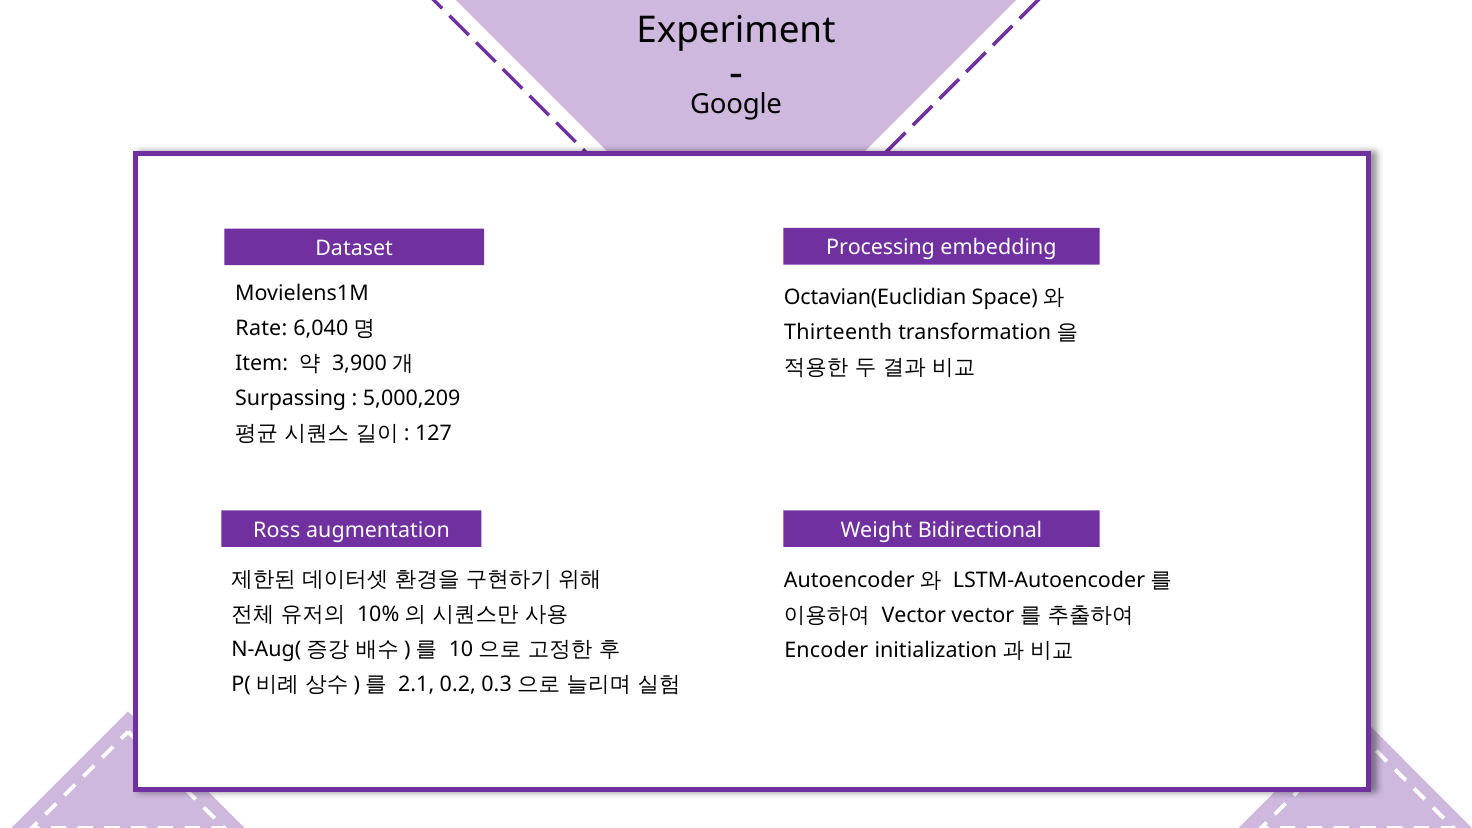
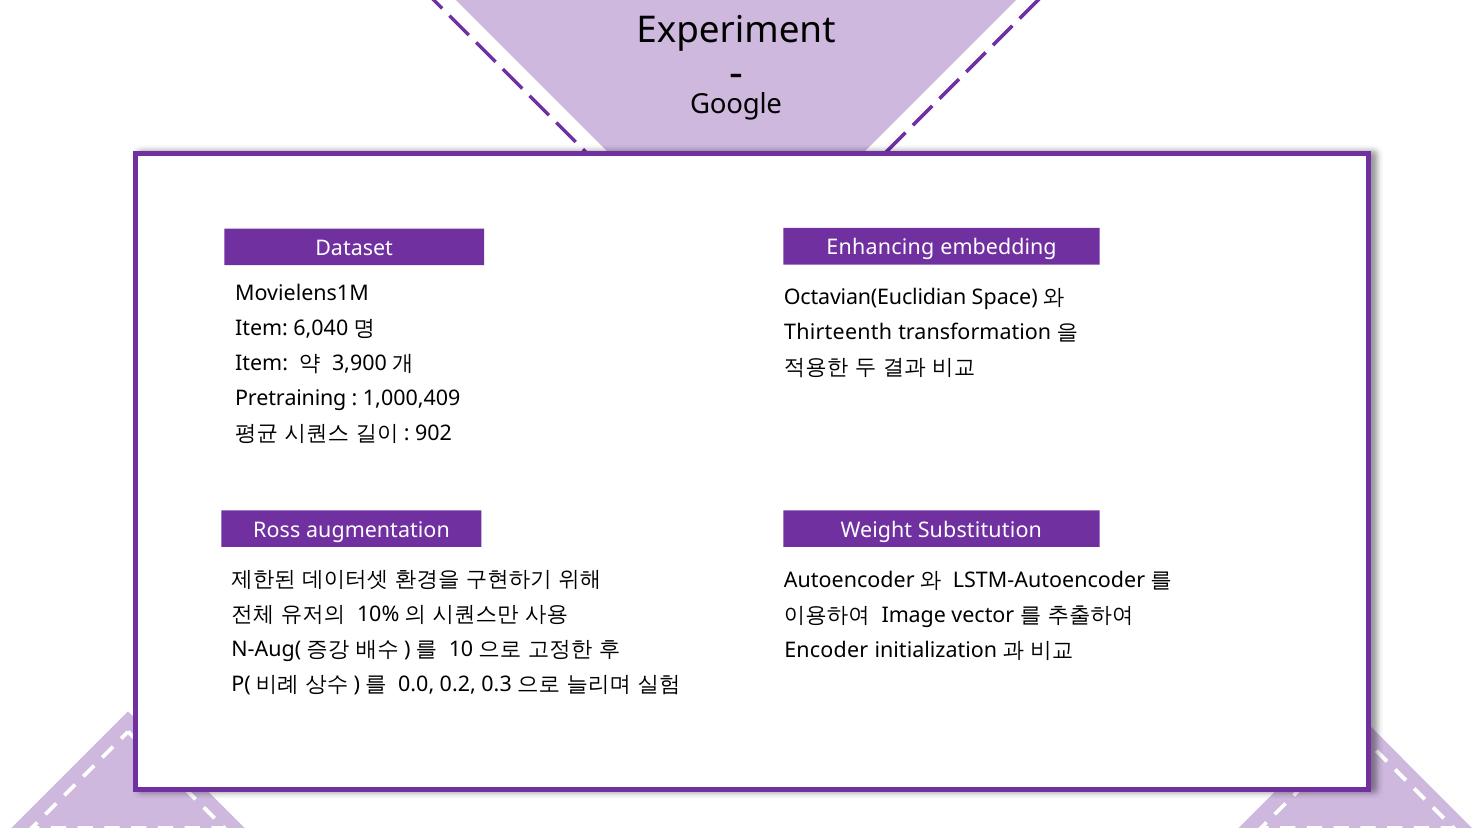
Processing: Processing -> Enhancing (880, 248)
Rate: Rate -> Item (262, 329)
Surpassing: Surpassing -> Pretraining (291, 399)
5,000,209: 5,000,209 -> 1,000,409 (412, 399)
127: 127 -> 902 (433, 434)
Bidirectional: Bidirectional -> Substitution (980, 530)
Vector: Vector -> Image (914, 615)
2.1: 2.1 -> 0.0 (416, 684)
